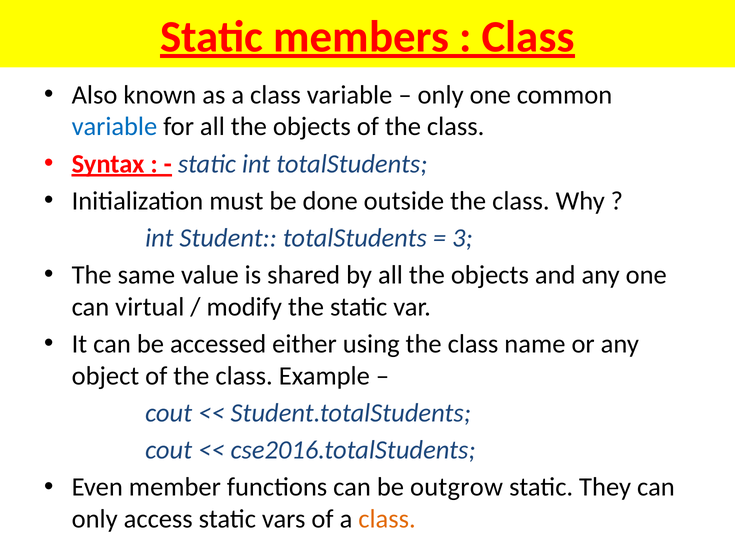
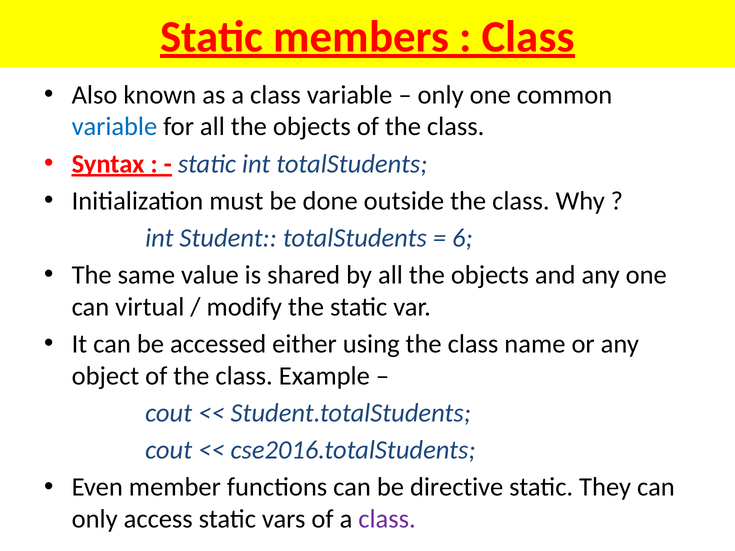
3: 3 -> 6 (462, 238)
outgrow: outgrow -> directive (457, 487)
class colour: orange -> purple (387, 519)
